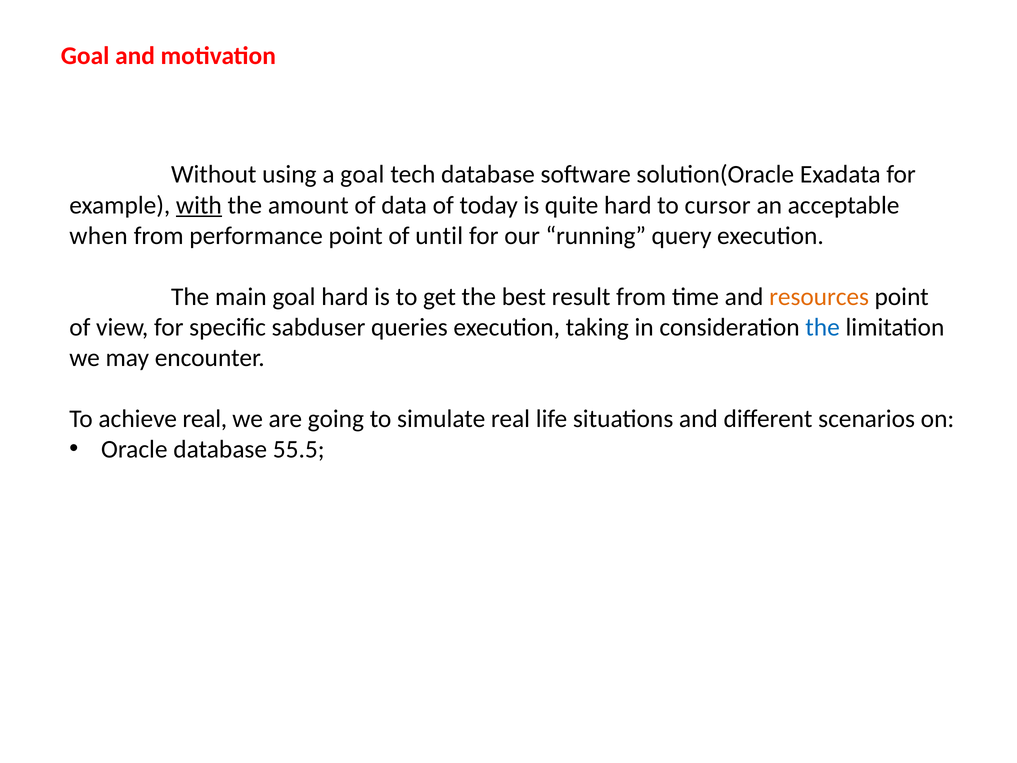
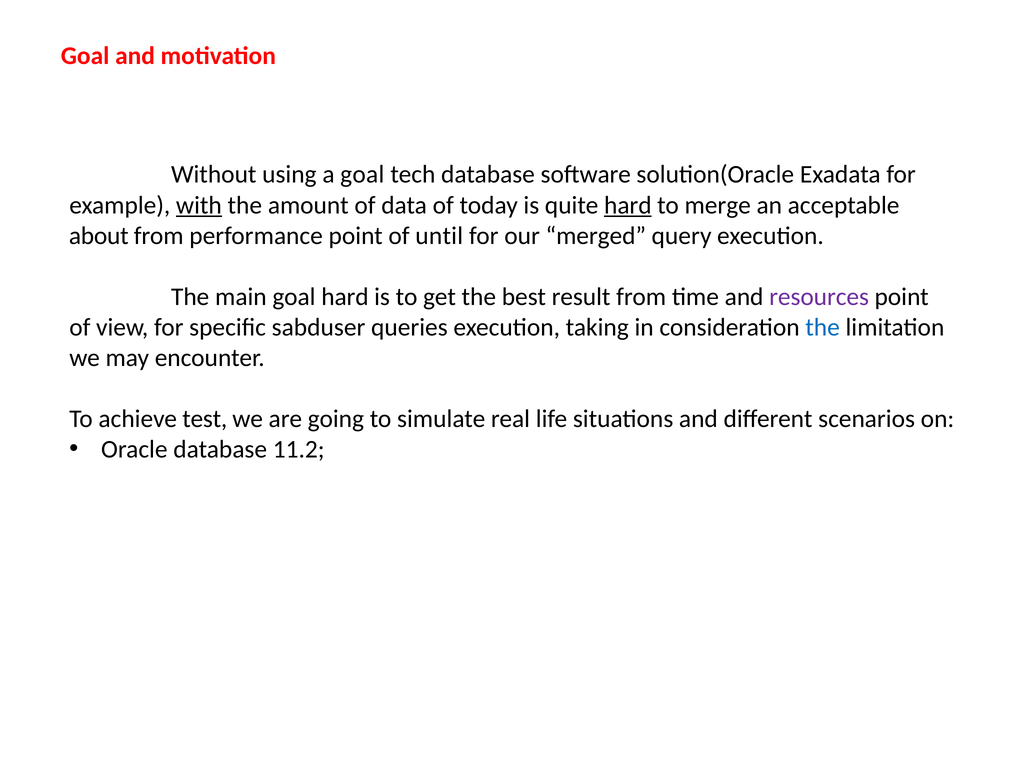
hard underline: none -> present (628, 205)
cursor: cursor -> merge (718, 205)
when: when -> about (99, 236)
running: running -> merged (596, 236)
resources colour: orange -> purple (819, 297)
achieve real: real -> test (205, 419)
55.5: 55.5 -> 11.2 (299, 449)
